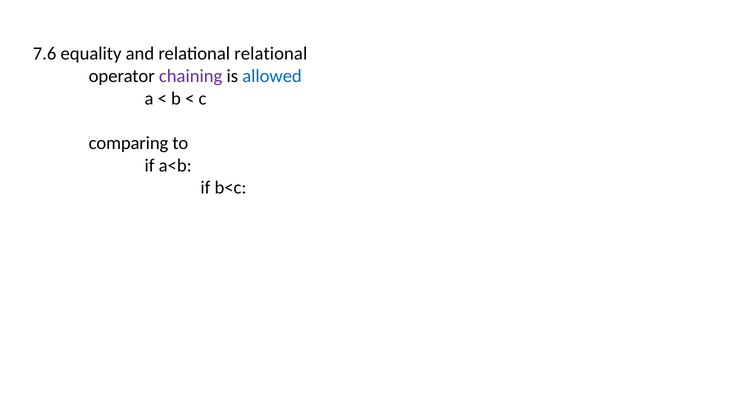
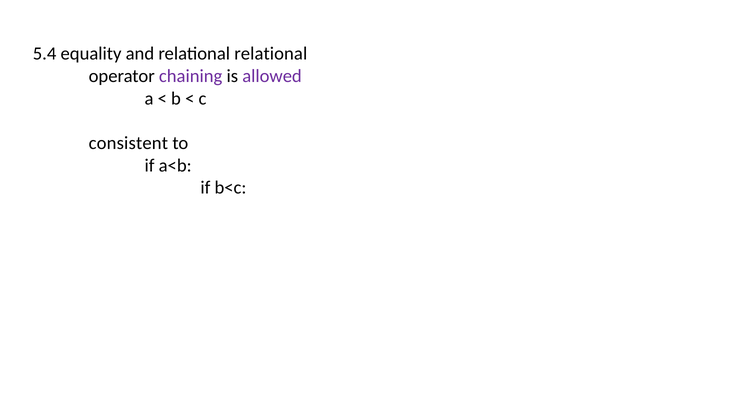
7.6: 7.6 -> 5.4 (45, 54)
allowed colour: blue -> purple (272, 76)
comparing: comparing -> consistent (128, 143)
